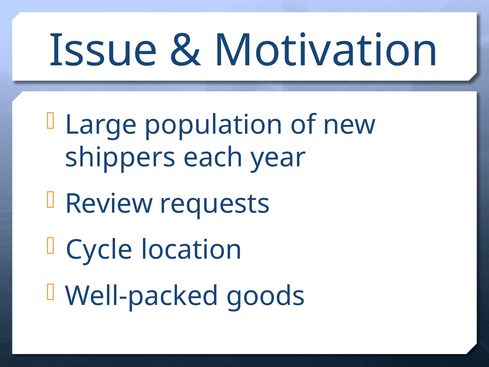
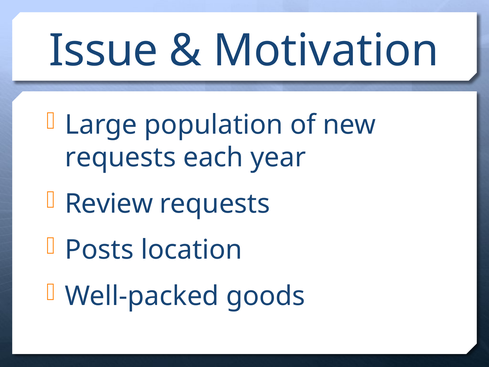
shippers: shippers -> requests (120, 157)
Cycle: Cycle -> Posts (99, 250)
